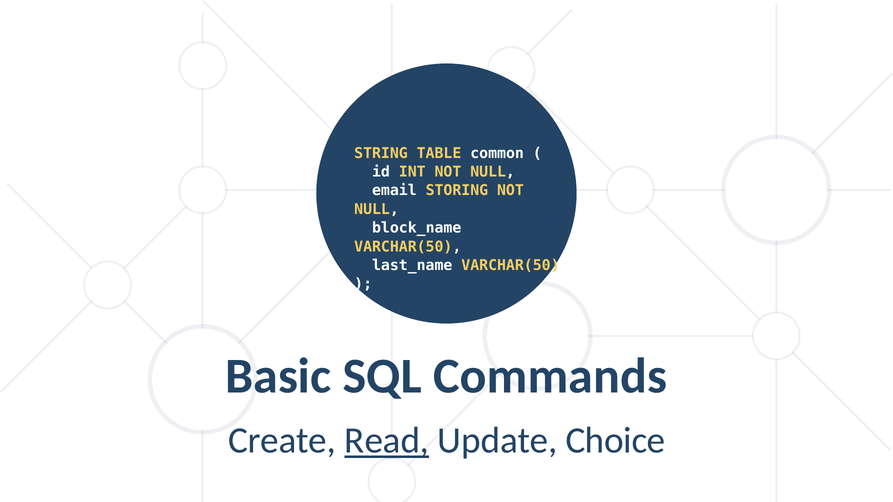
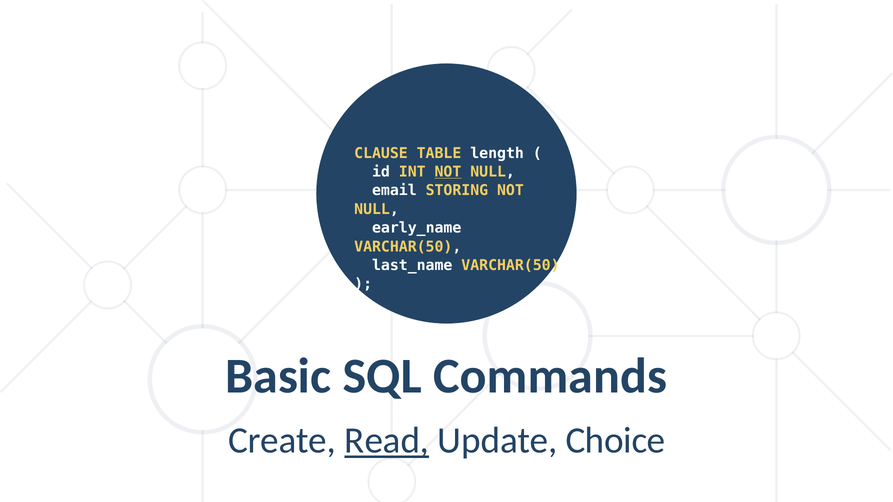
STRING: STRING -> CLAUSE (381, 153)
common: common -> length (497, 153)
NOT underline: none -> present (448, 172)
block_name: block_name -> early_name (417, 228)
